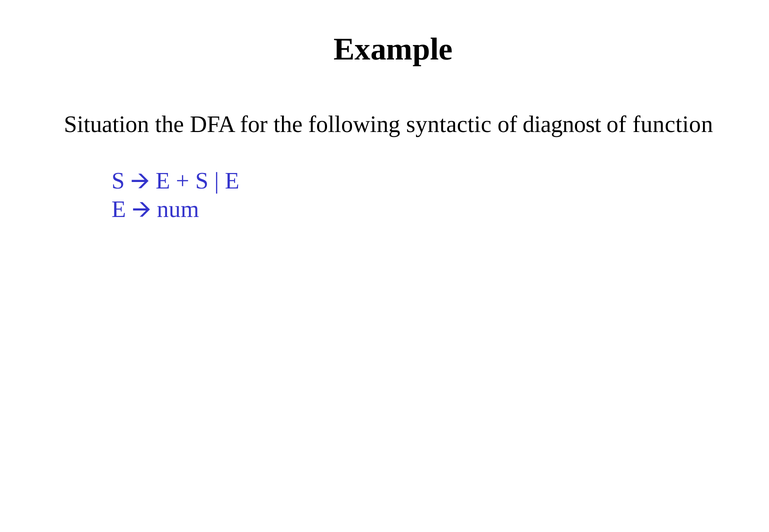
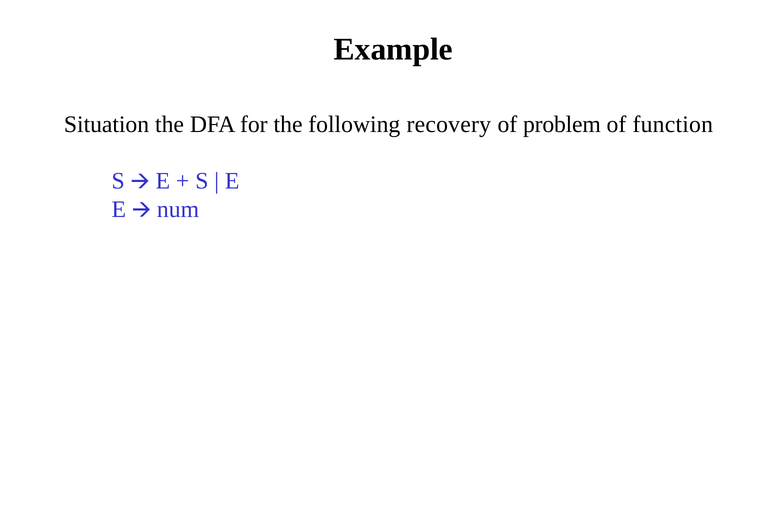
syntactic: syntactic -> recovery (449, 125)
diagnost: diagnost -> problem (562, 125)
